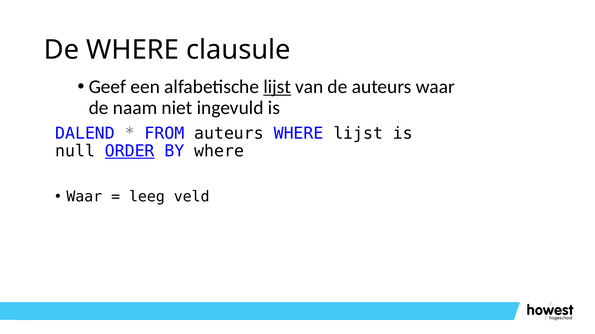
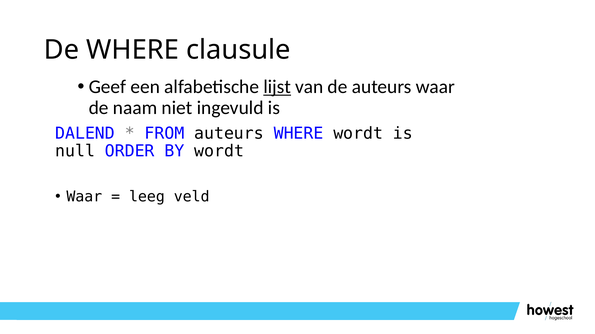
WHERE lijst: lijst -> wordt (358, 134)
ORDER underline: present -> none (130, 151)
BY where: where -> wordt (219, 151)
